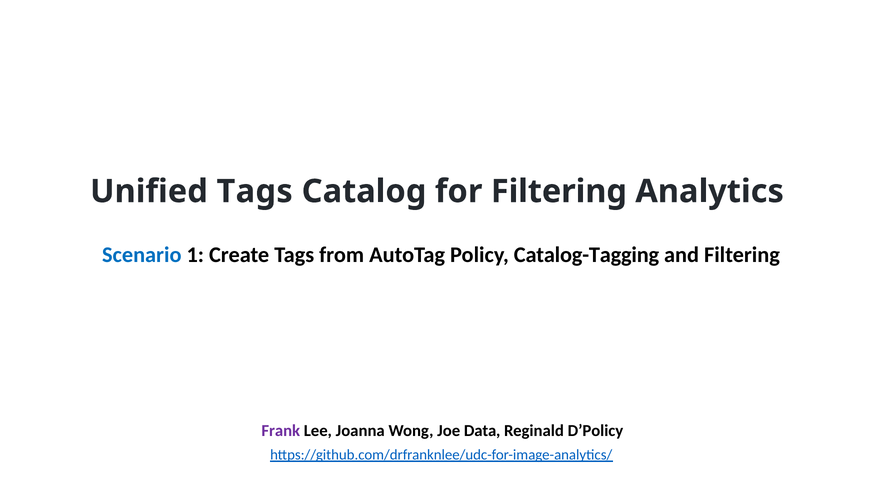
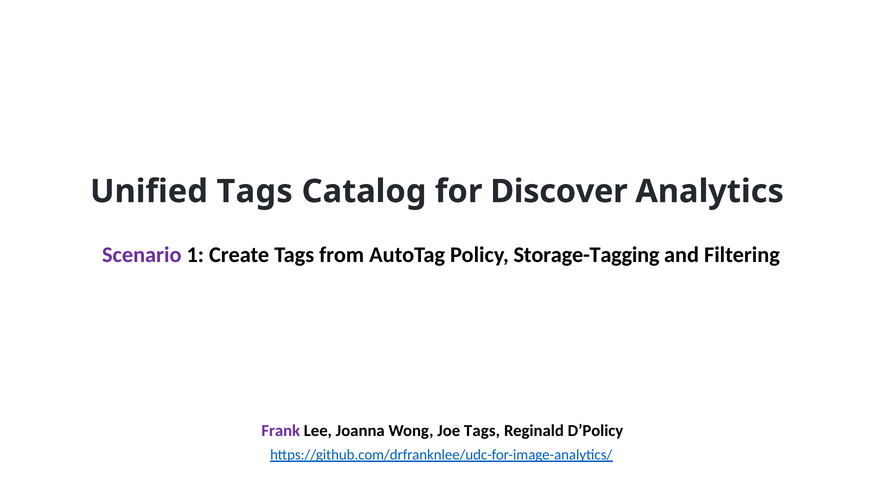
for Filtering: Filtering -> Discover (559, 192)
Scenario colour: blue -> purple (142, 255)
Catalog-Tagging: Catalog-Tagging -> Storage-Tagging (587, 255)
Joe Data: Data -> Tags (482, 431)
